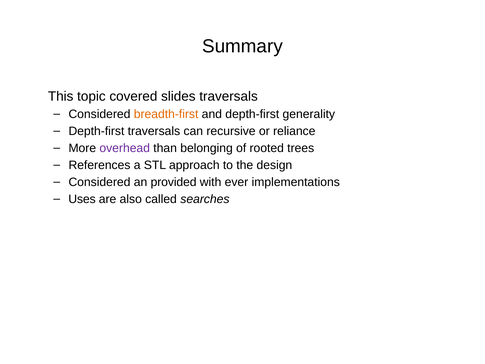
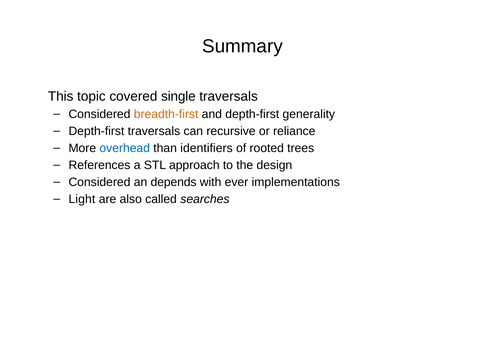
slides: slides -> single (178, 96)
overhead colour: purple -> blue (125, 148)
belonging: belonging -> identifiers (206, 148)
provided: provided -> depends (174, 182)
Uses: Uses -> Light (82, 199)
